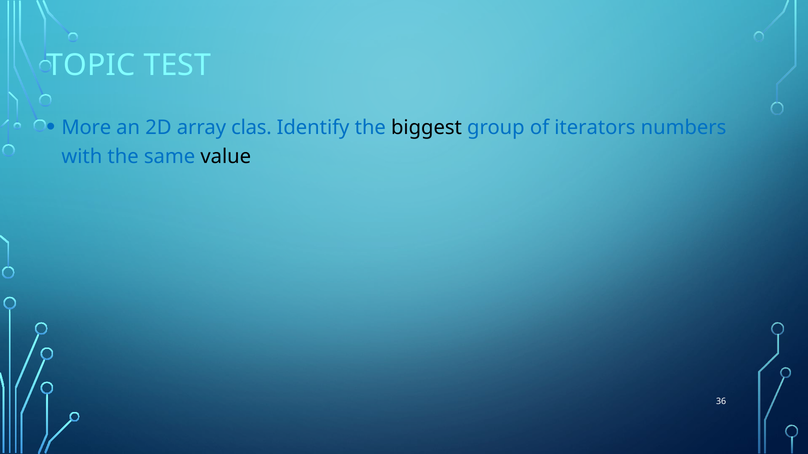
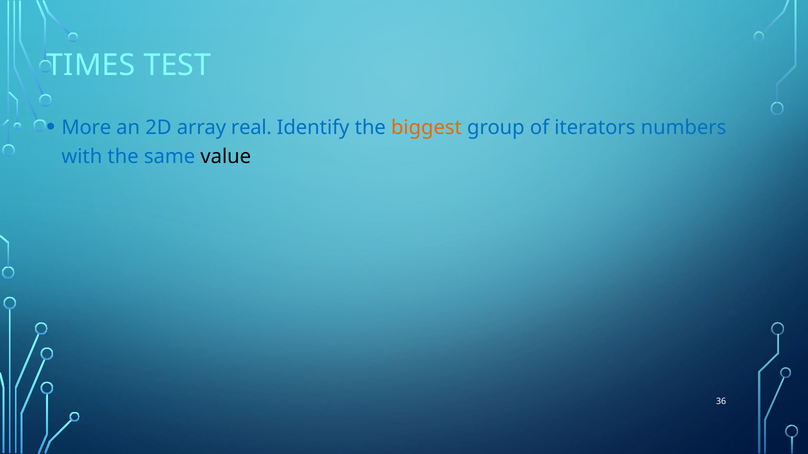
TOPIC: TOPIC -> TIMES (91, 65)
clas: clas -> real (251, 128)
biggest colour: black -> orange (426, 128)
